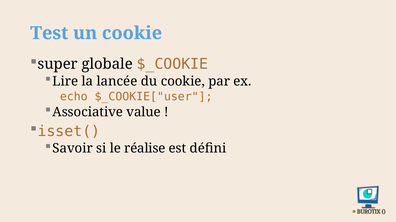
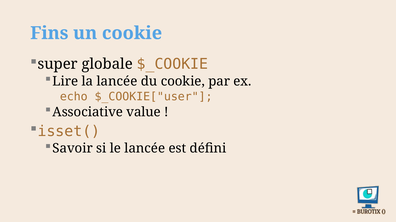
Test: Test -> Fins (49, 33)
le réalise: réalise -> lancée (145, 149)
